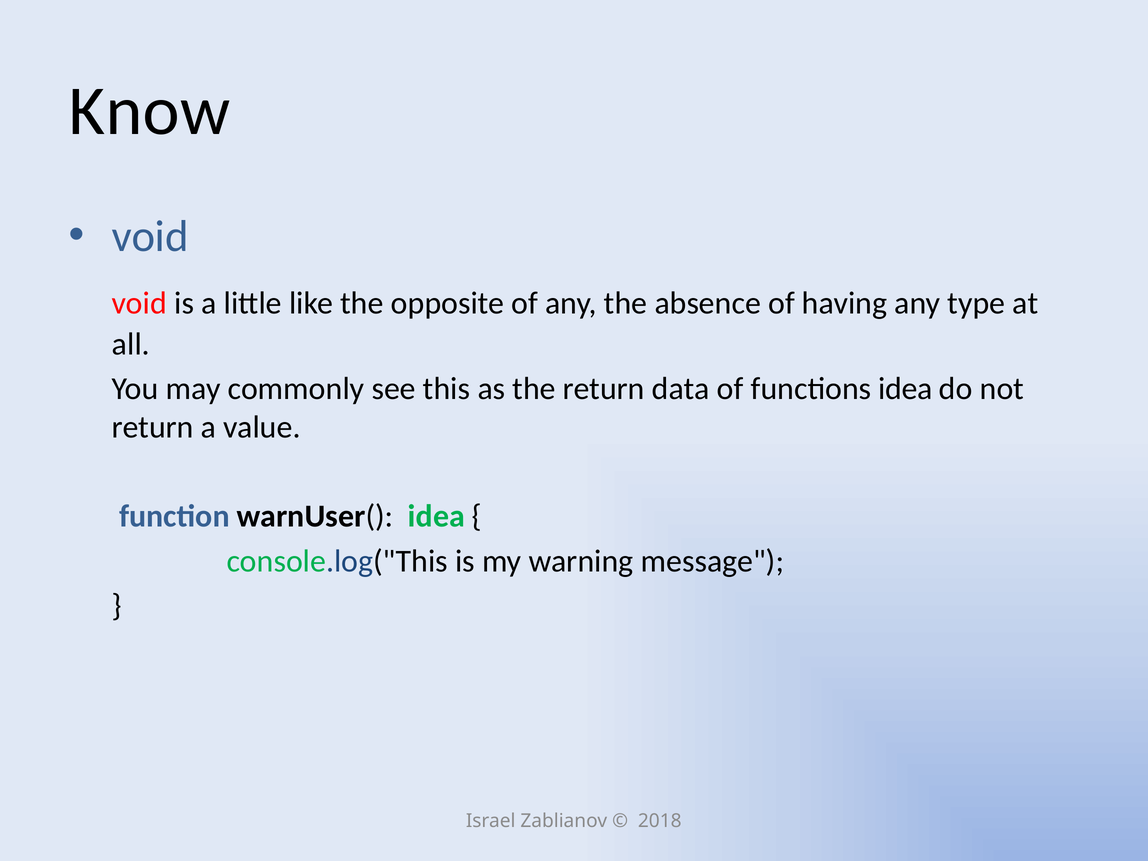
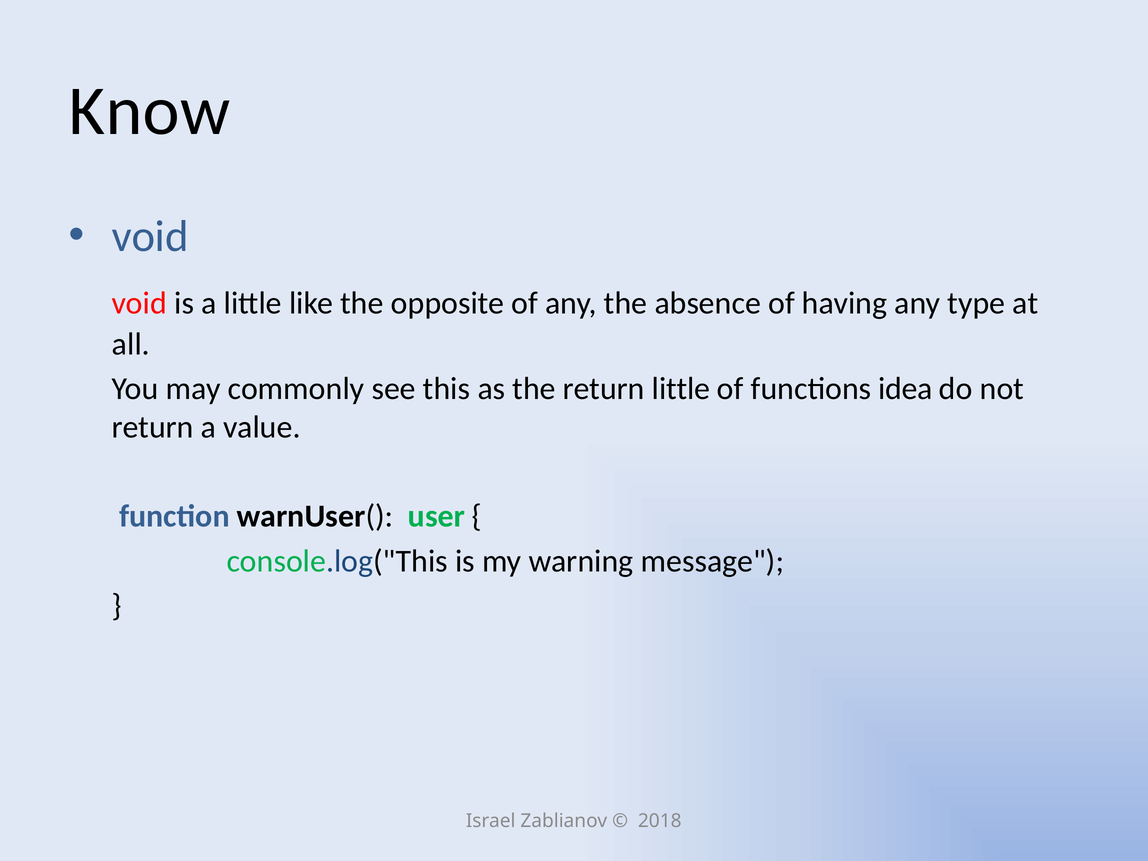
return data: data -> little (681, 389)
warnUser( idea: idea -> user (436, 516)
